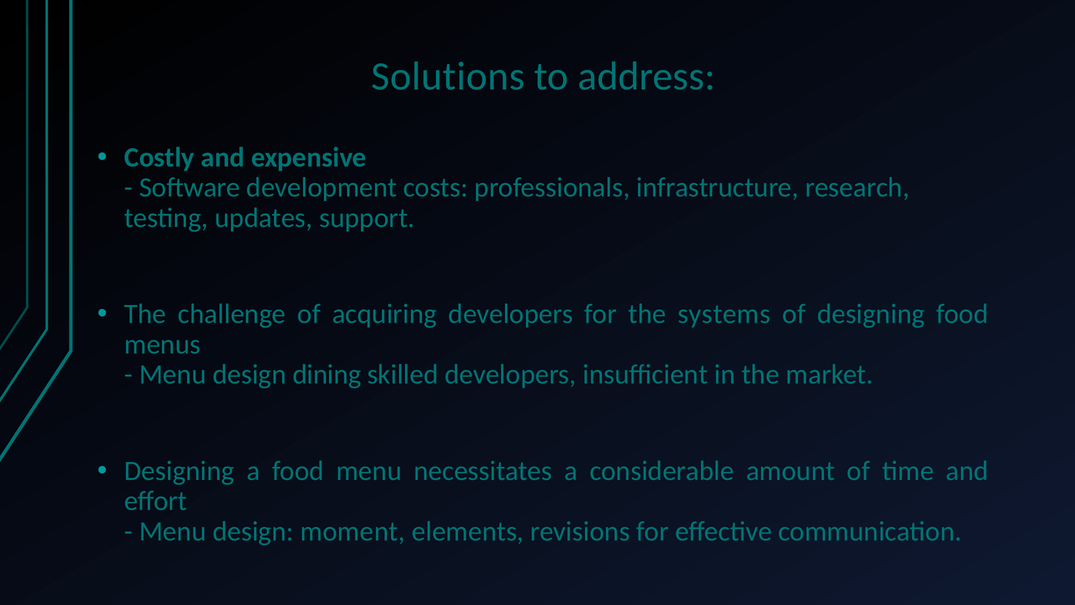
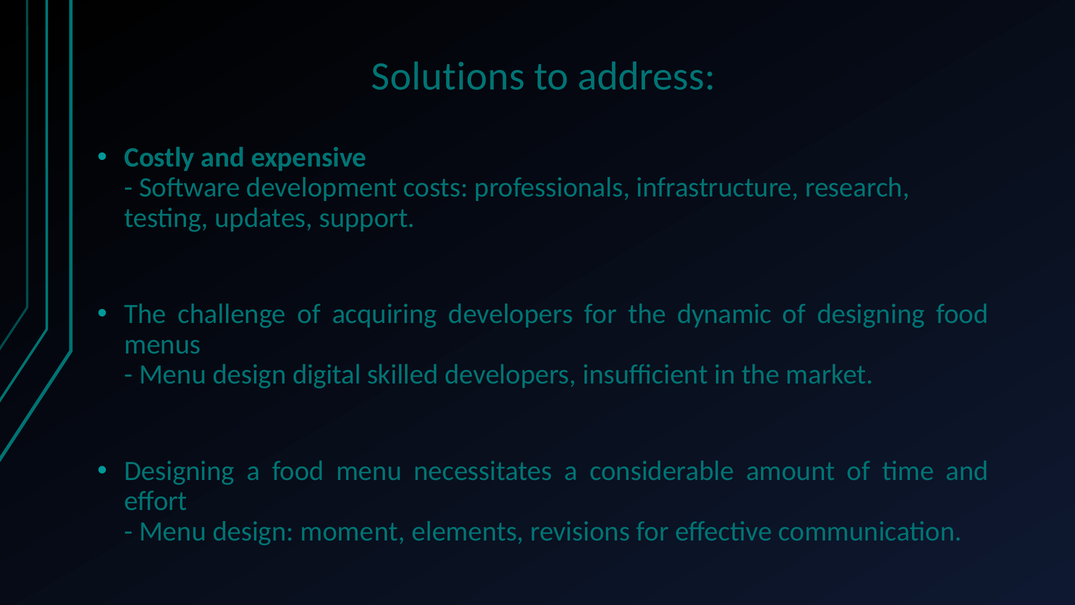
systems: systems -> dynamic (724, 314)
dining: dining -> digital (327, 375)
